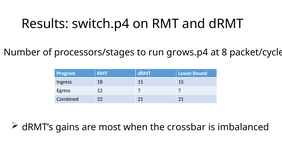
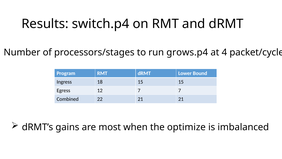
8: 8 -> 4 (224, 52)
crossbar: crossbar -> optimize (186, 127)
